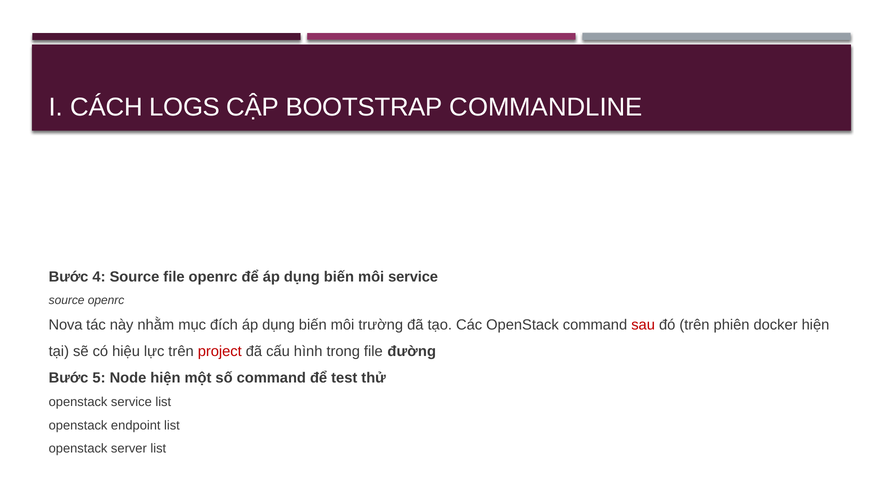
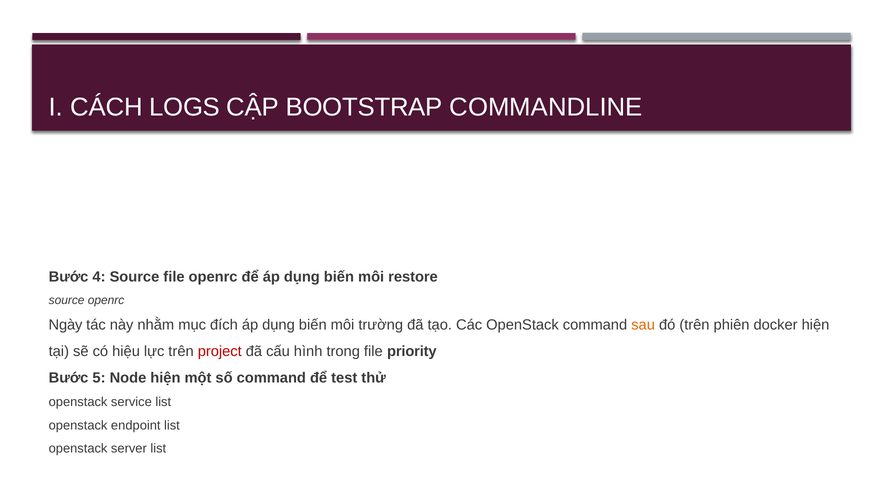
môi service: service -> restore (413, 277)
Nova: Nova -> Ngày (65, 325)
sau colour: red -> orange (643, 325)
đường: đường -> priority (412, 351)
